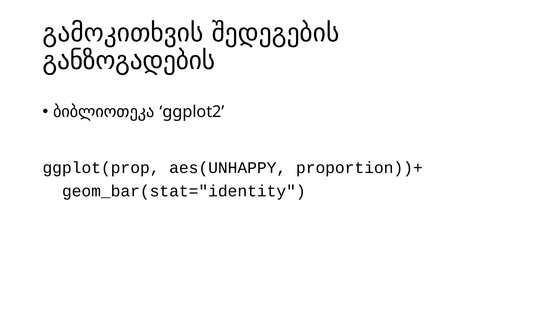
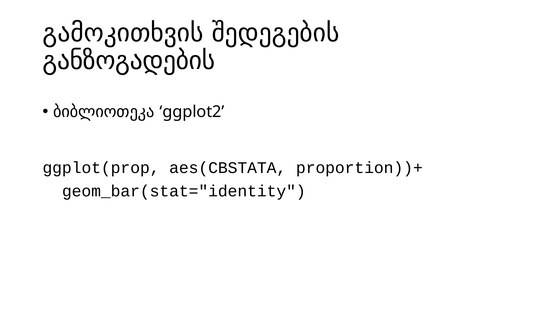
aes(UNHAPPY: aes(UNHAPPY -> aes(CBSTATA (228, 168)
